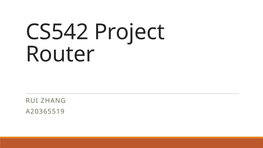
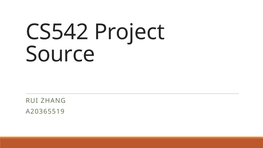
Router: Router -> Source (60, 54)
